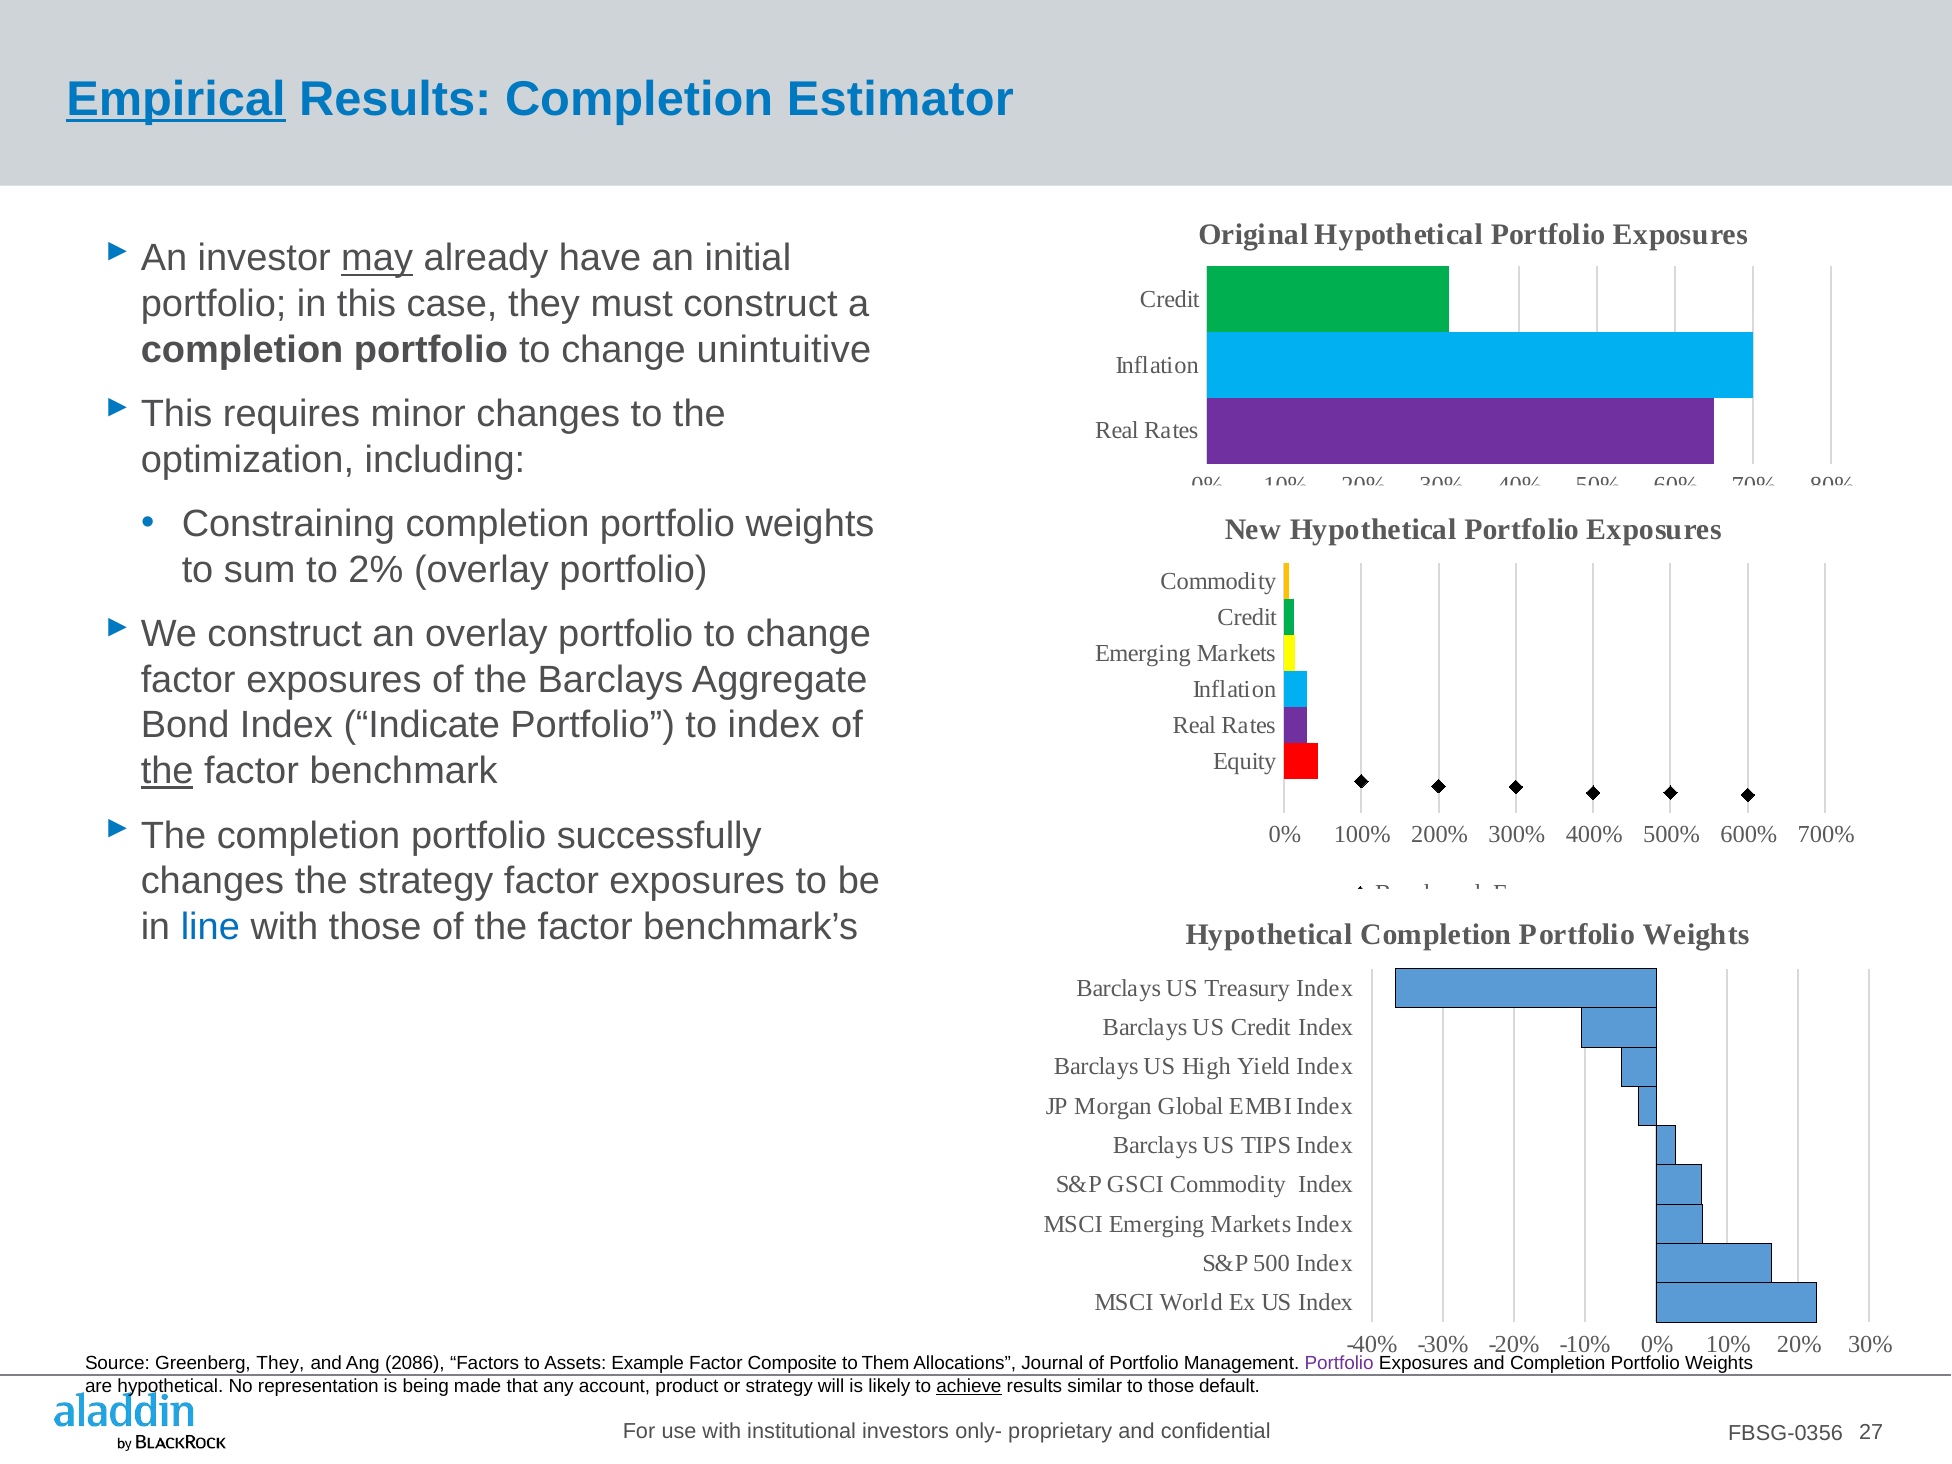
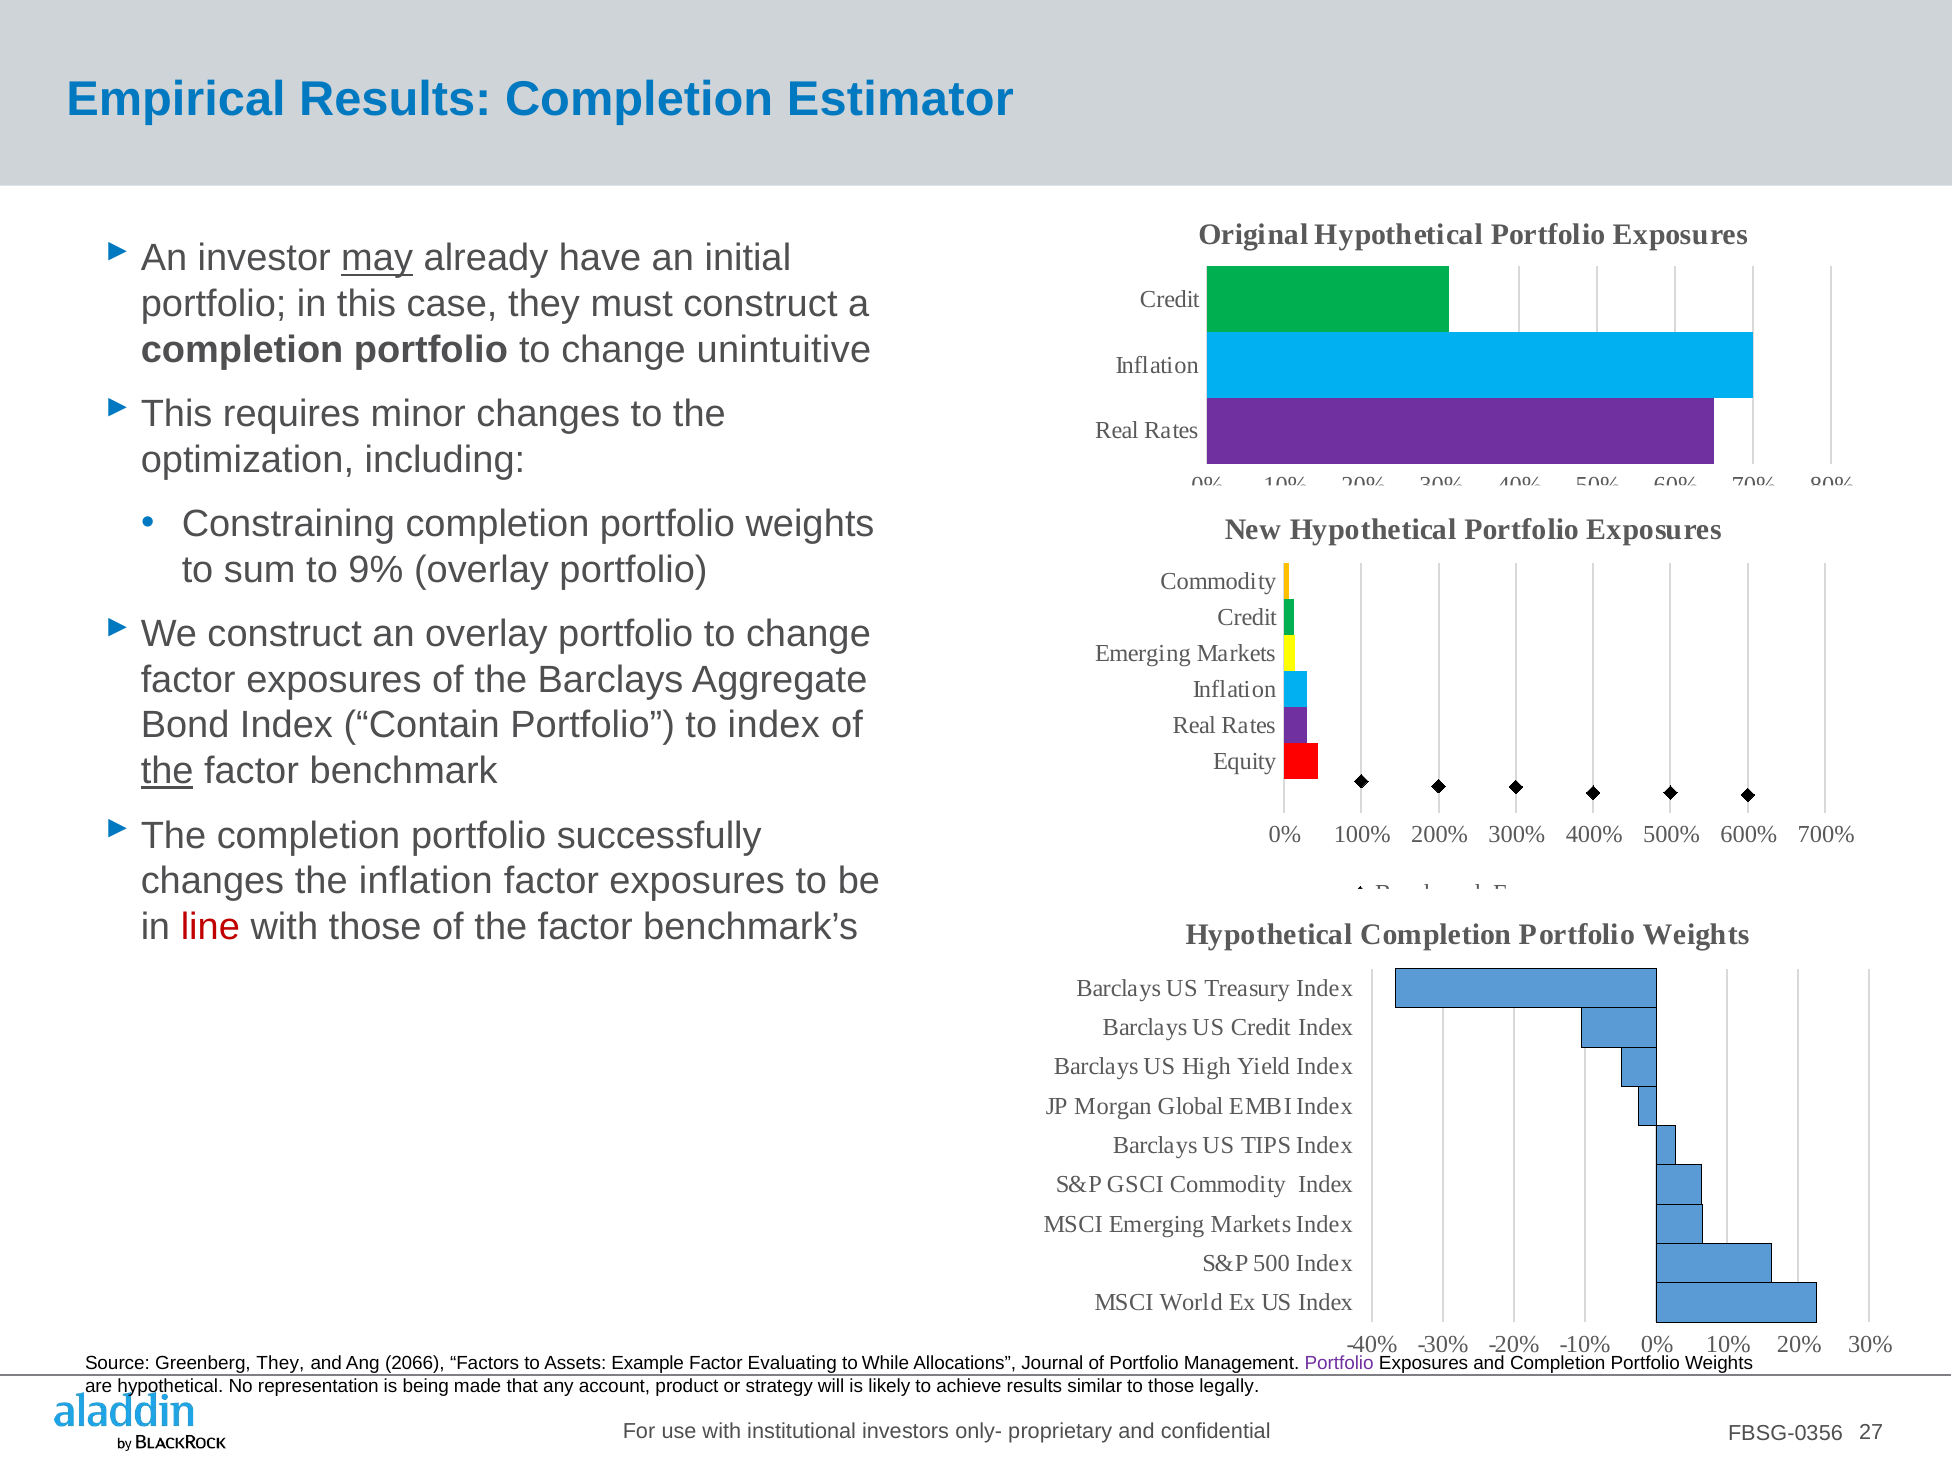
Empirical underline: present -> none (176, 100)
2%: 2% -> 9% (376, 570)
Indicate: Indicate -> Contain (422, 725)
the strategy: strategy -> inflation (426, 881)
line colour: blue -> red (210, 927)
2086: 2086 -> 2066 (415, 1364)
Composite: Composite -> Evaluating (792, 1364)
Them: Them -> While (885, 1364)
achieve underline: present -> none (969, 1386)
default: default -> legally (1229, 1386)
